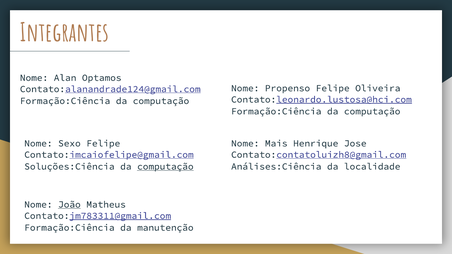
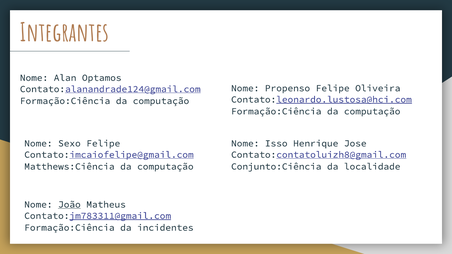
Mais: Mais -> Isso (276, 143)
Soluções:Ciência: Soluções:Ciência -> Matthews:Ciência (69, 167)
computação underline: present -> none (165, 167)
Análises:Ciência: Análises:Ciência -> Conjunto:Ciência (276, 167)
manutenção: manutenção -> incidentes (165, 228)
